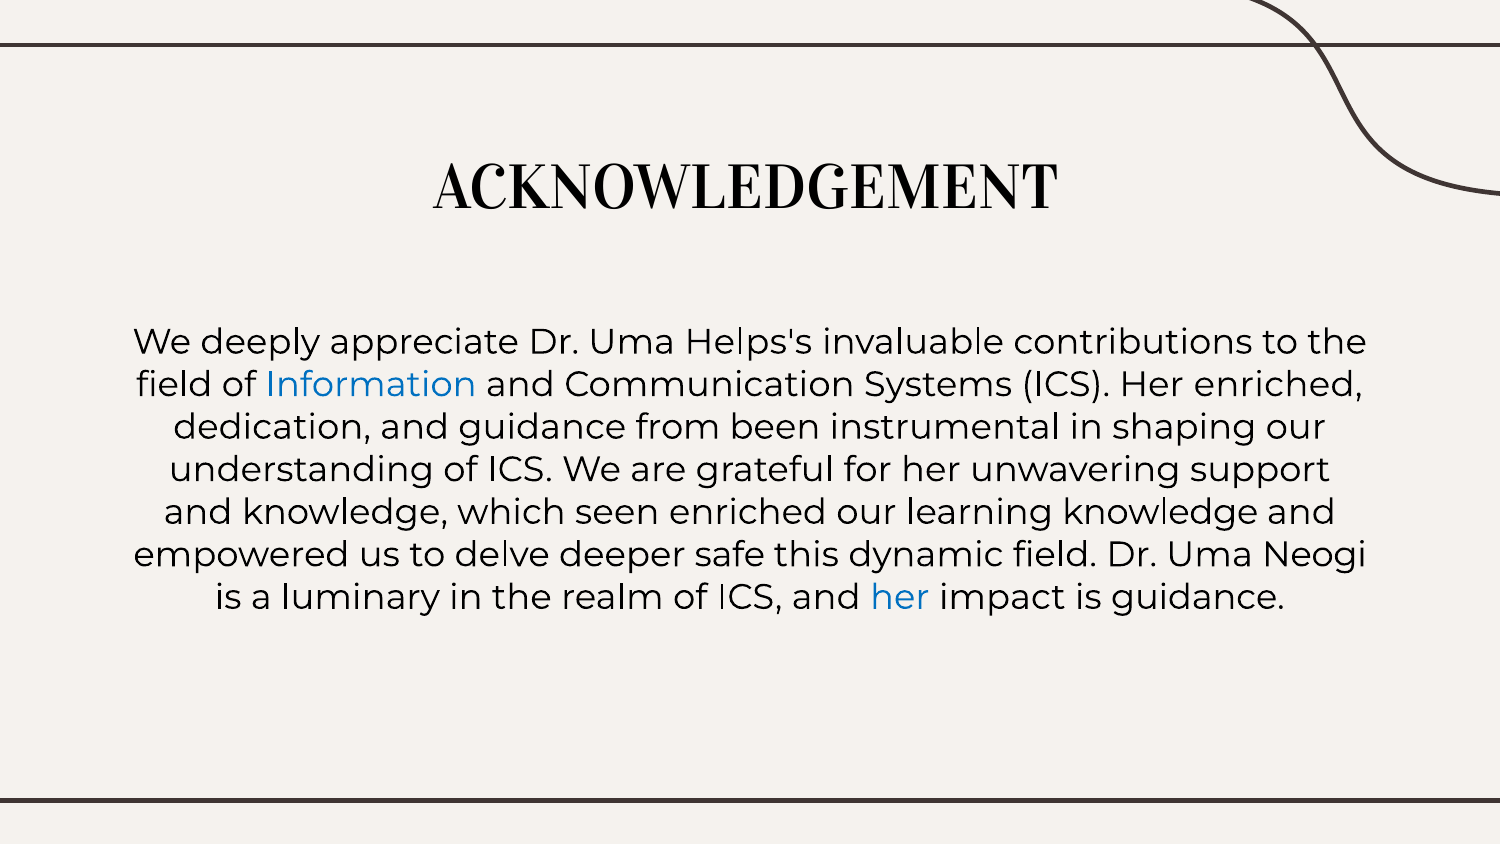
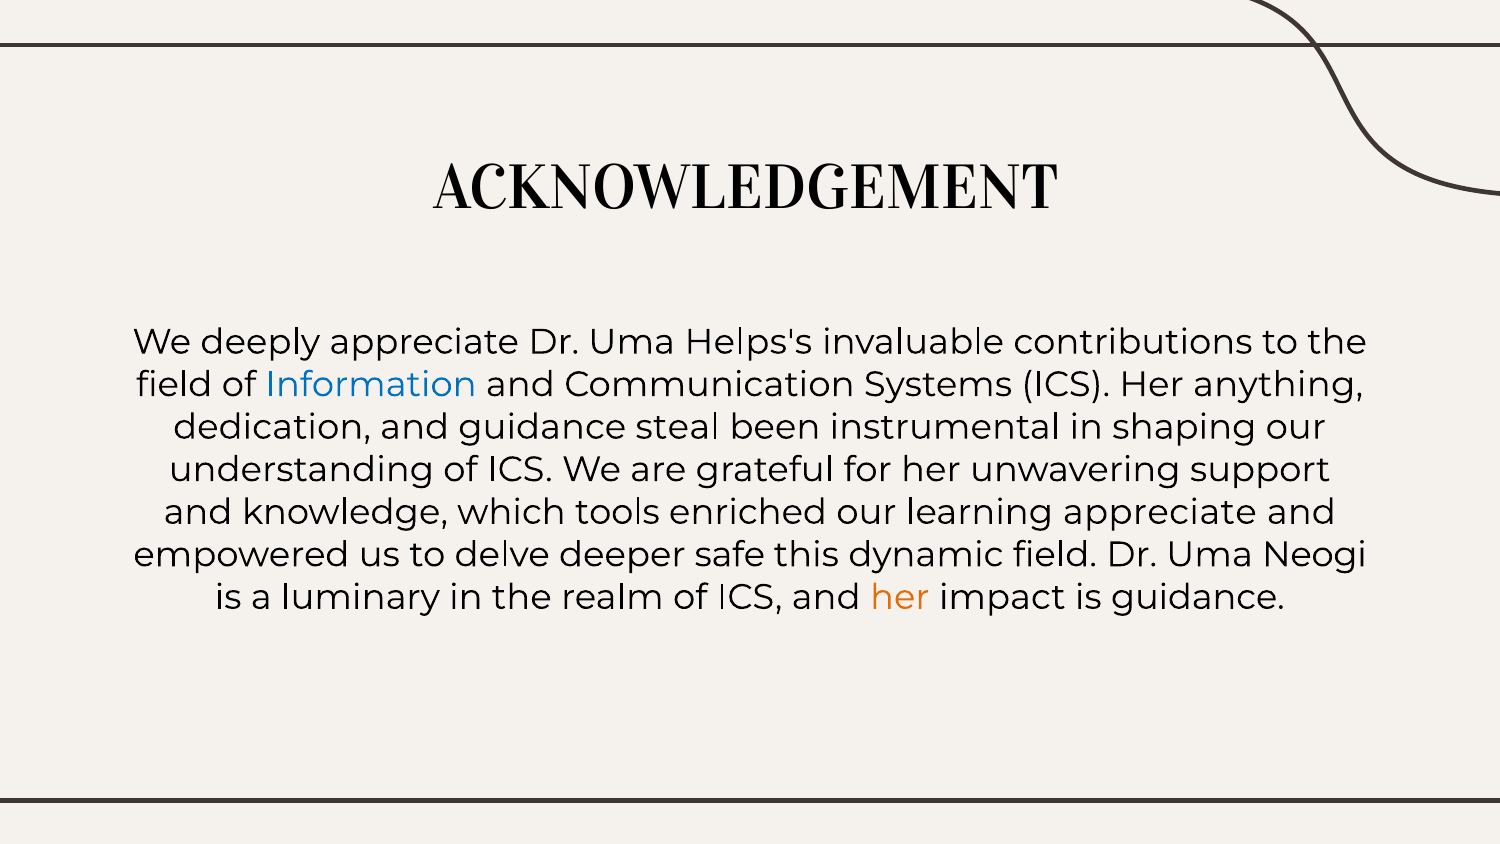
Her enriched: enriched -> anything (1278, 384)
from: from -> steal (678, 427)
seen: seen -> tools (617, 512)
learning knowledge: knowledge -> appreciate (1160, 512)
her colour: blue -> orange (900, 597)
